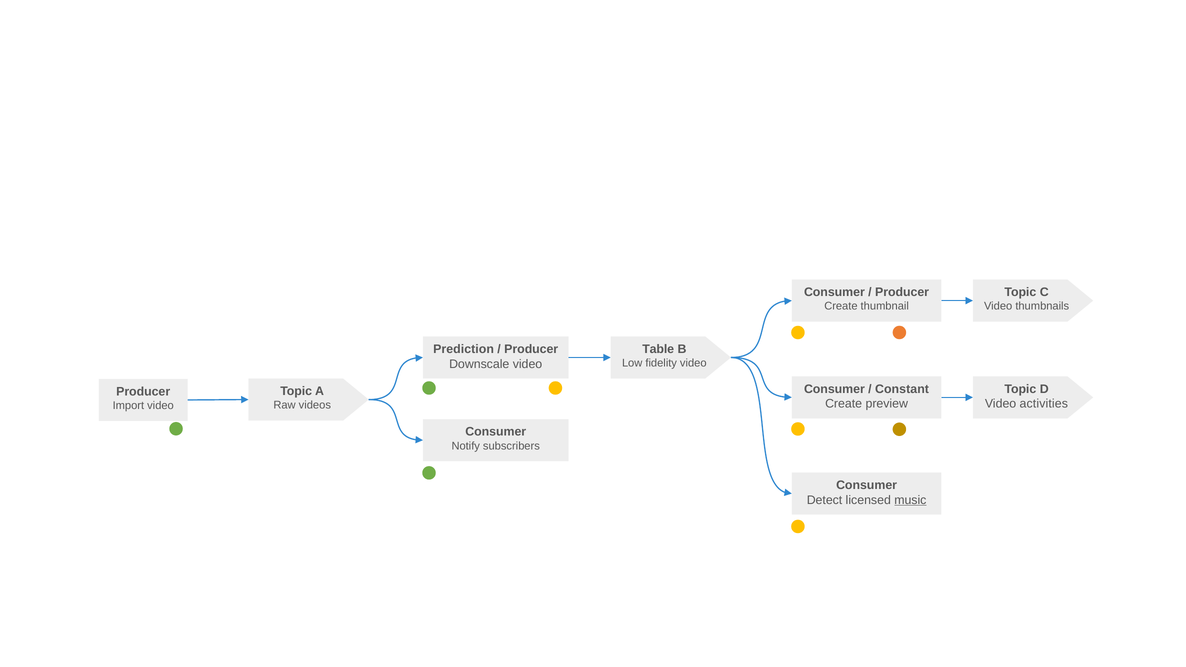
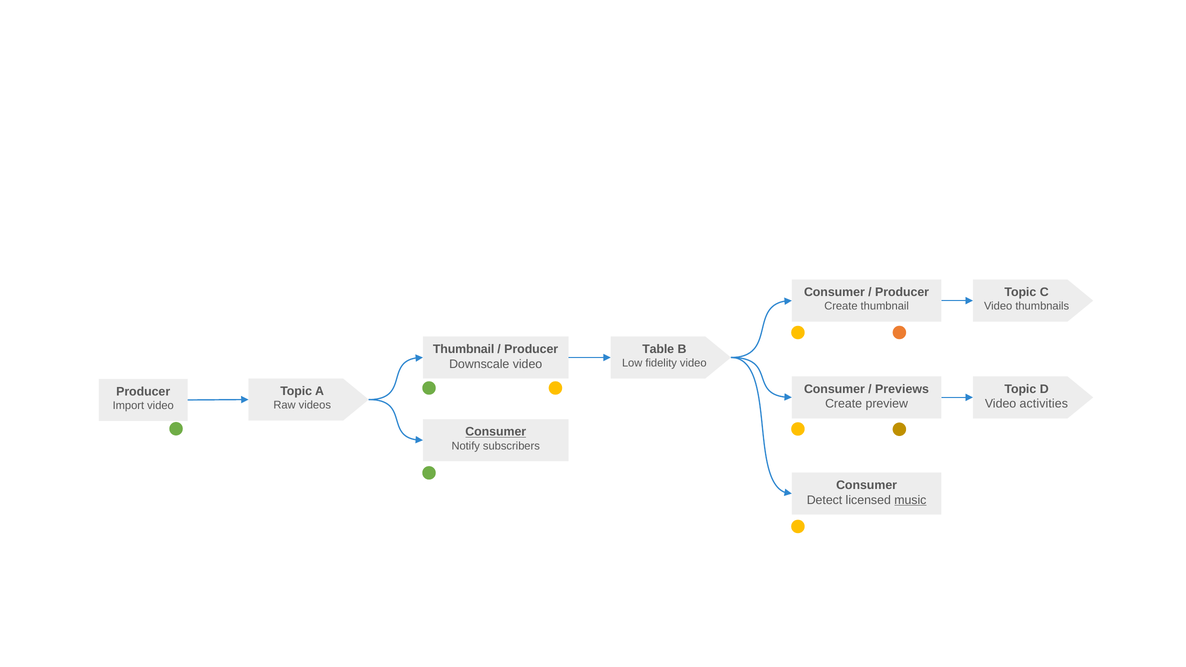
Prediction: Prediction -> Thumbnail (464, 349)
Constant: Constant -> Previews (902, 389)
Consumer underline: none -> present (496, 432)
